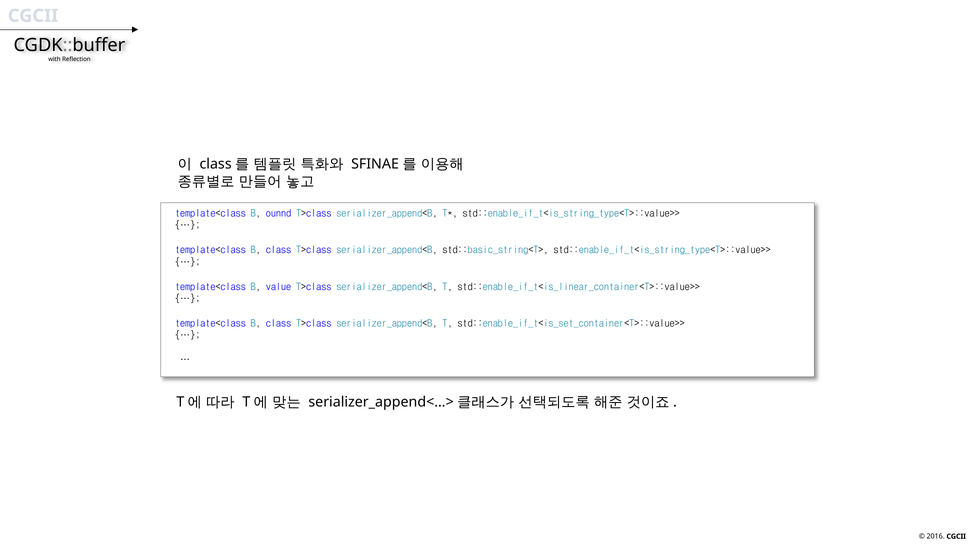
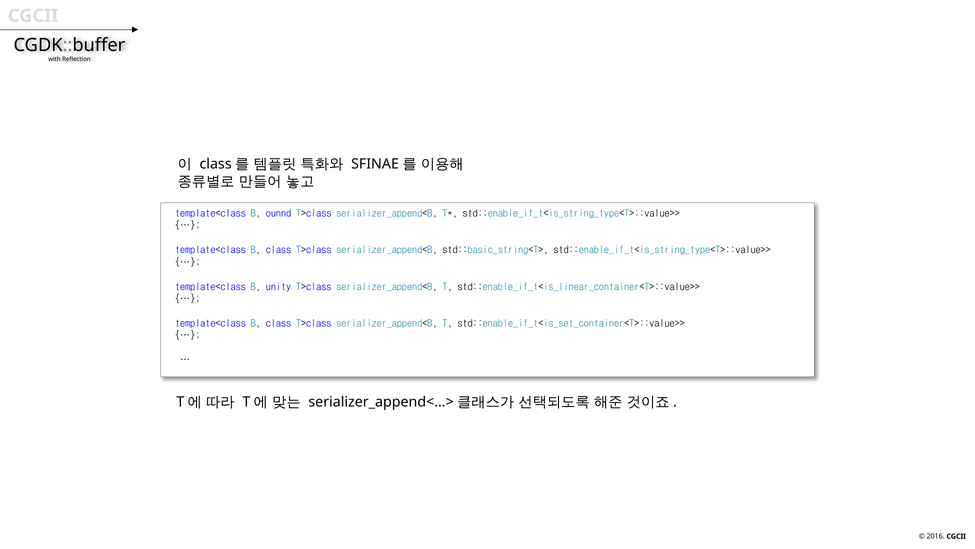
value: value -> unity (279, 286)
